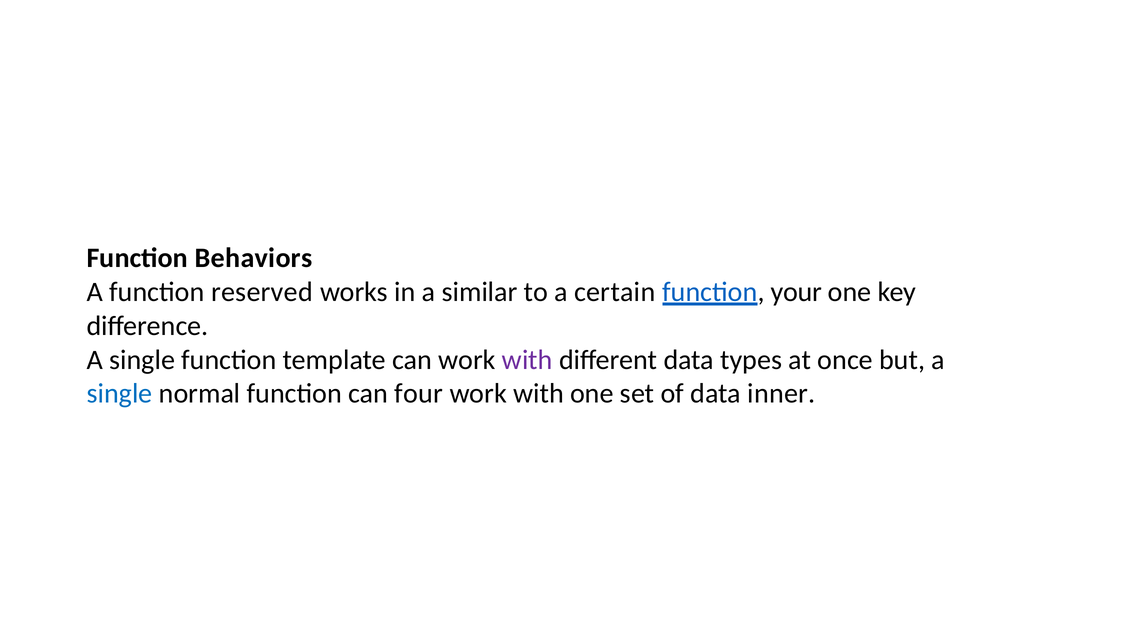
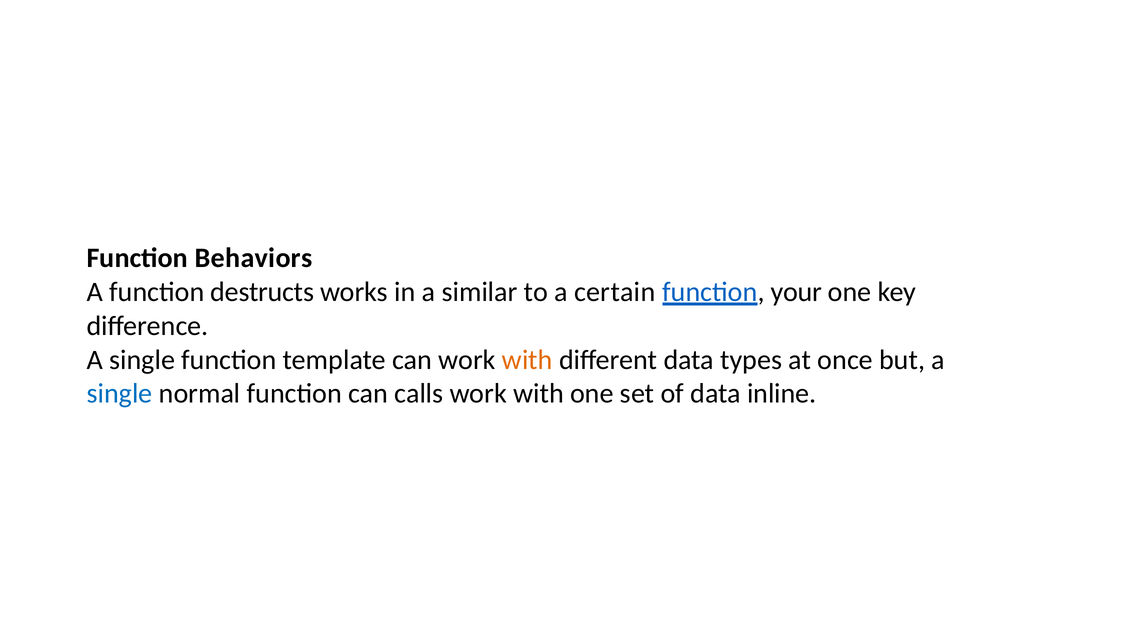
reserved: reserved -> destructs (262, 292)
with colour: purple -> orange (527, 360)
four: four -> calls (419, 394)
inner: inner -> inline (782, 394)
